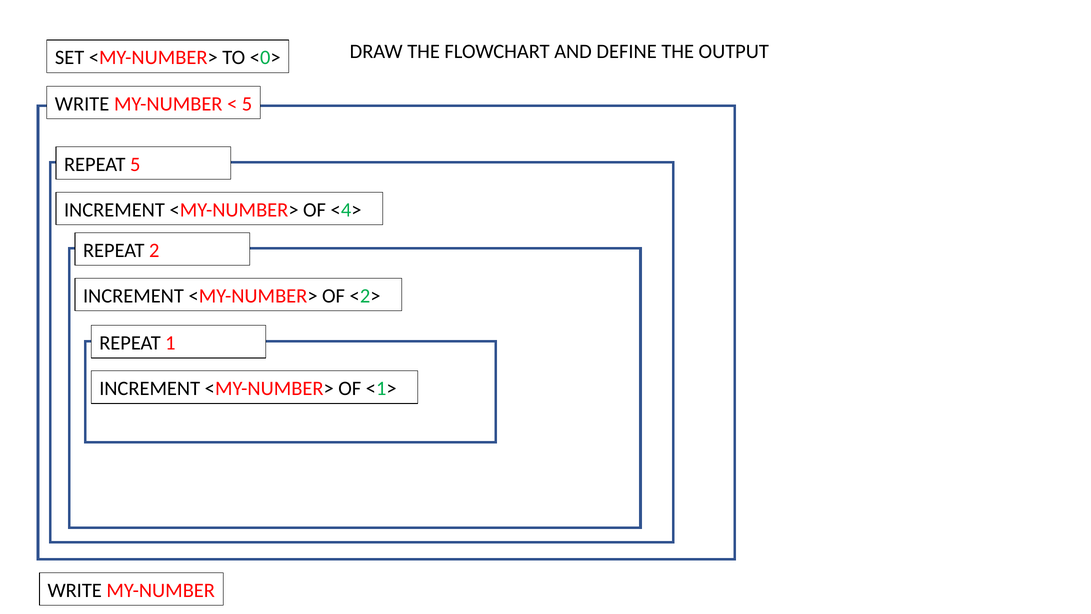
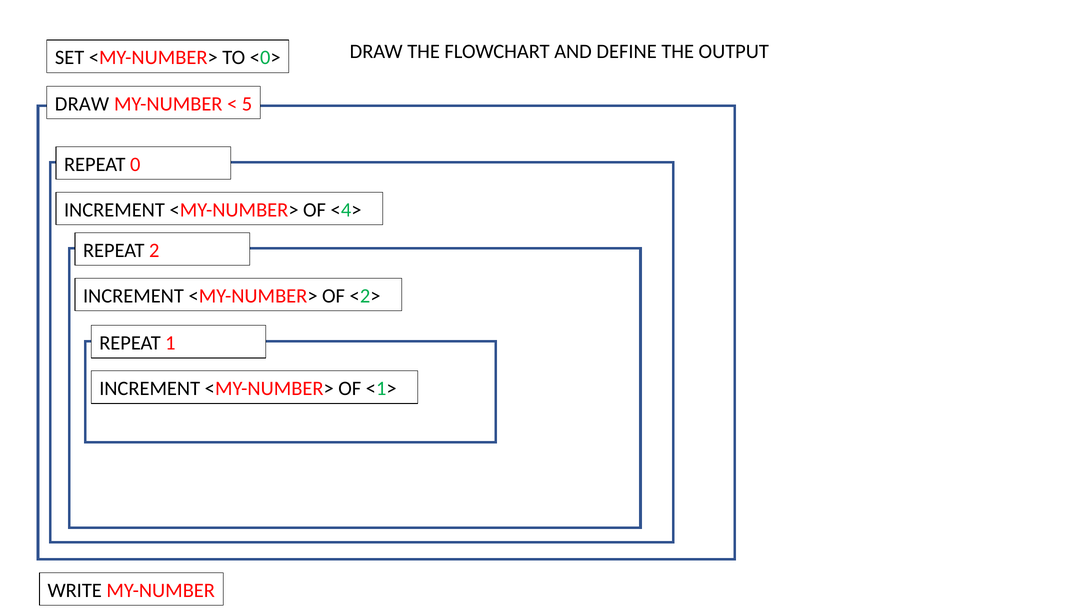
WRITE: WRITE -> DRAW (82, 104)
REPEAT 5: 5 -> 0 (135, 164)
